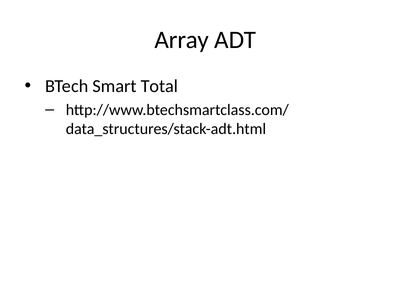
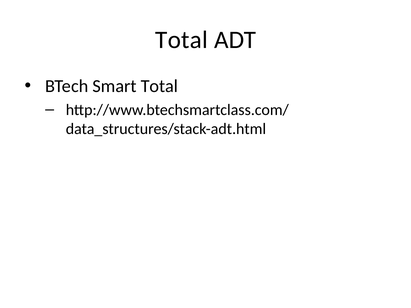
Array: Array -> Total (182, 40)
